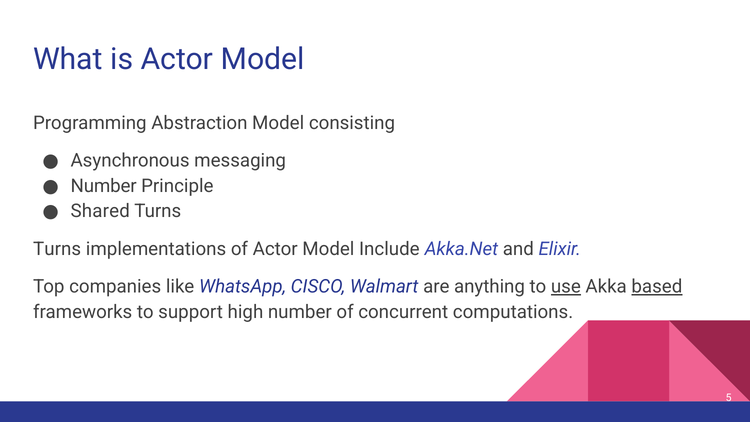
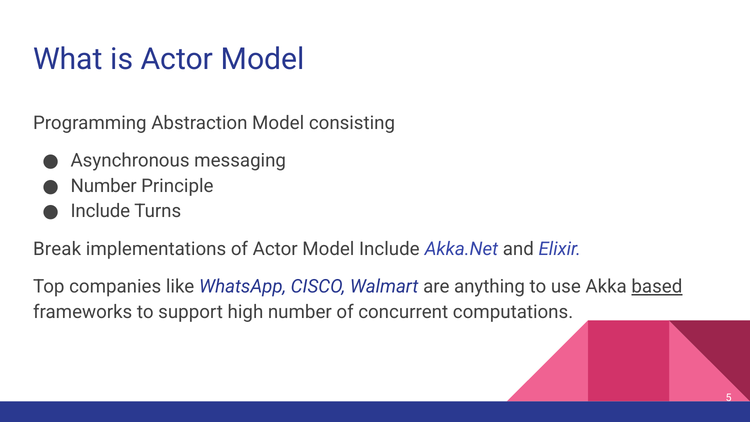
Shared: Shared -> Include (100, 211)
Turns: Turns -> Break (57, 249)
use underline: present -> none (566, 287)
